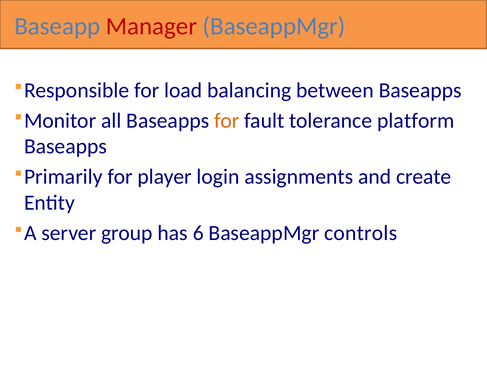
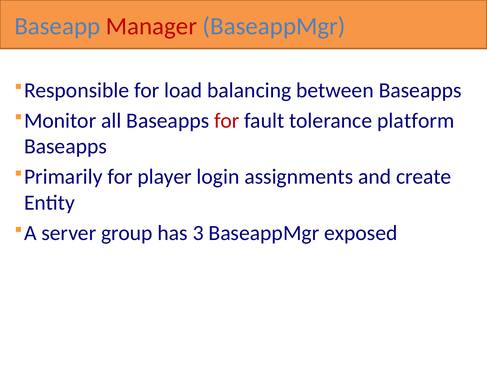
for colour: orange -> red (227, 121)
6: 6 -> 3 (198, 233)
controls: controls -> exposed (361, 233)
